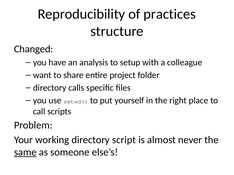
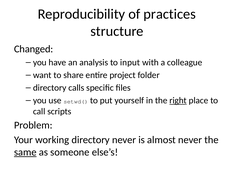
setup: setup -> input (130, 63)
right underline: none -> present (178, 101)
directory script: script -> never (124, 140)
